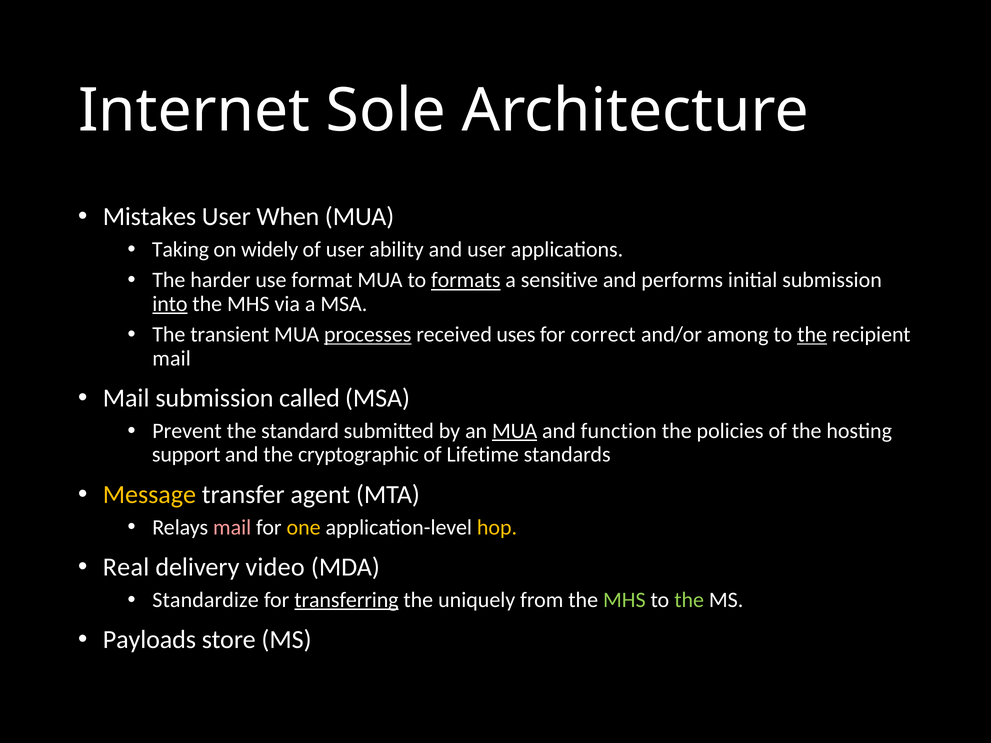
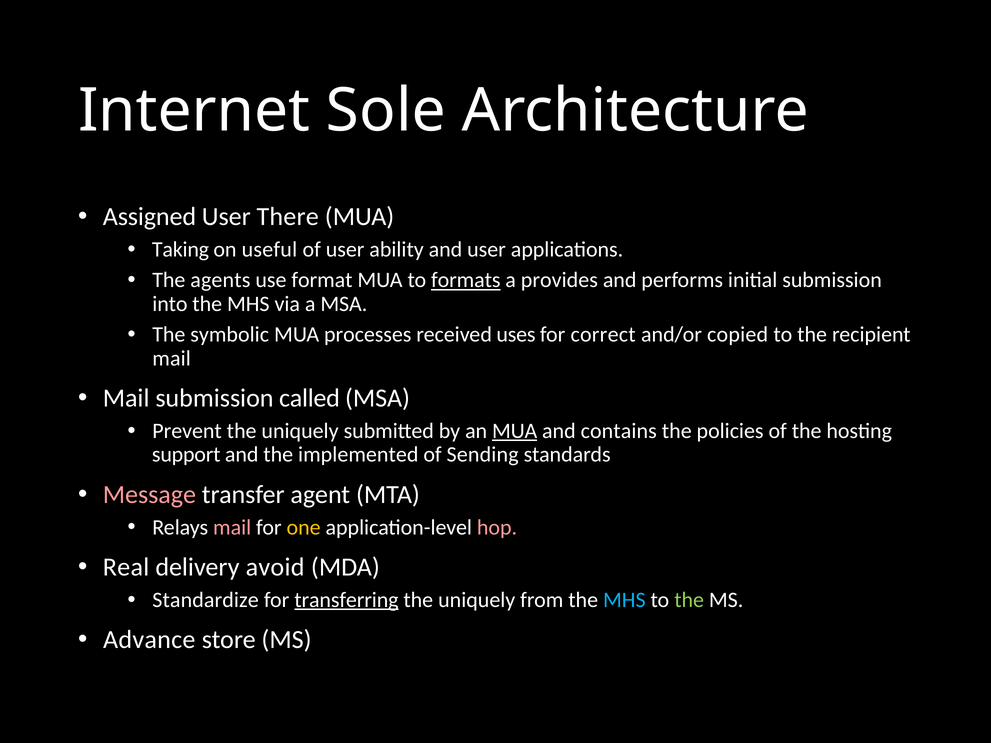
Mistakes: Mistakes -> Assigned (149, 217)
When: When -> There (288, 217)
widely: widely -> useful (269, 250)
harder: harder -> agents (220, 280)
sensitive: sensitive -> provides (559, 280)
into underline: present -> none (170, 304)
transient: transient -> symbolic (230, 335)
processes underline: present -> none (368, 335)
among: among -> copied (738, 335)
the underline: present -> none (812, 335)
standard: standard -> uniquely (300, 431)
function: function -> contains (619, 431)
cryptographic: cryptographic -> implemented (358, 455)
Lifetime: Lifetime -> Sending (483, 455)
Message colour: yellow -> pink (149, 495)
hop colour: yellow -> pink (497, 527)
video: video -> avoid (275, 567)
MHS colour: light green -> light blue (624, 600)
Payloads: Payloads -> Advance (149, 640)
